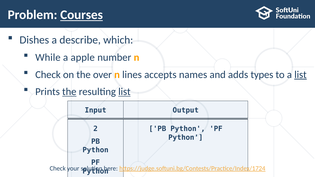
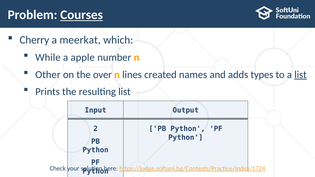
Dishes: Dishes -> Cherry (34, 40)
describe: describe -> meerkat (80, 40)
Check: Check -> Other (48, 75)
accepts: accepts -> created (160, 75)
the underline: present -> none (69, 92)
list underline: present -> none (124, 92)
